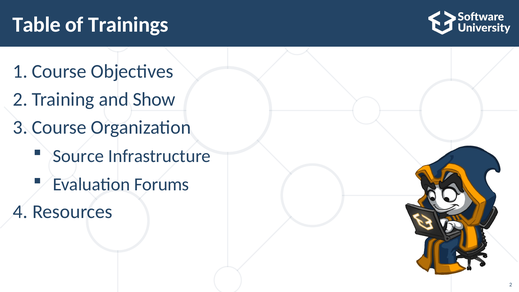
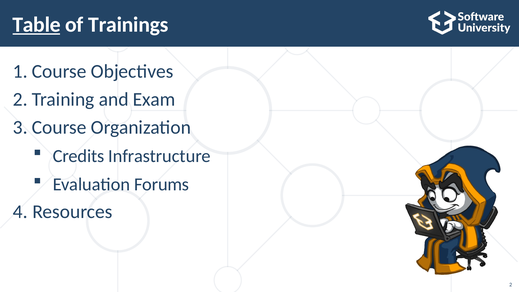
Table underline: none -> present (37, 25)
Show: Show -> Exam (154, 99)
Source: Source -> Credits (78, 156)
